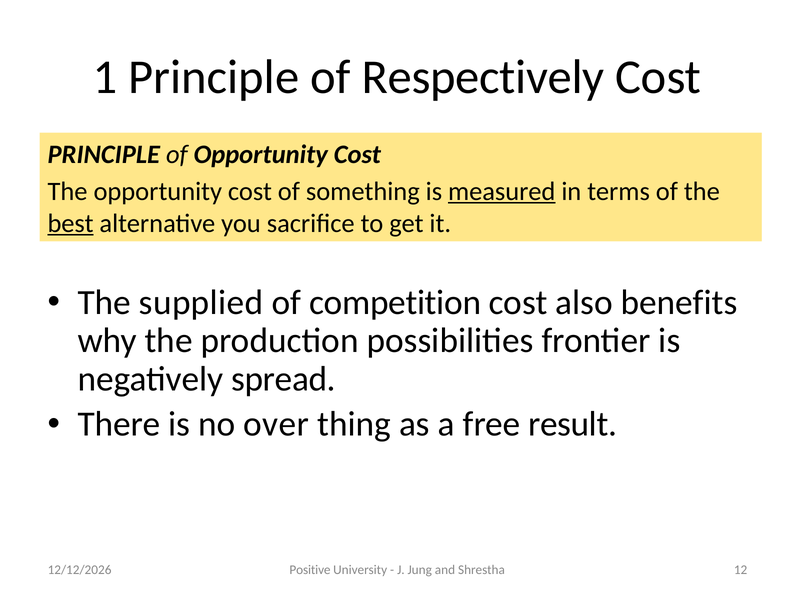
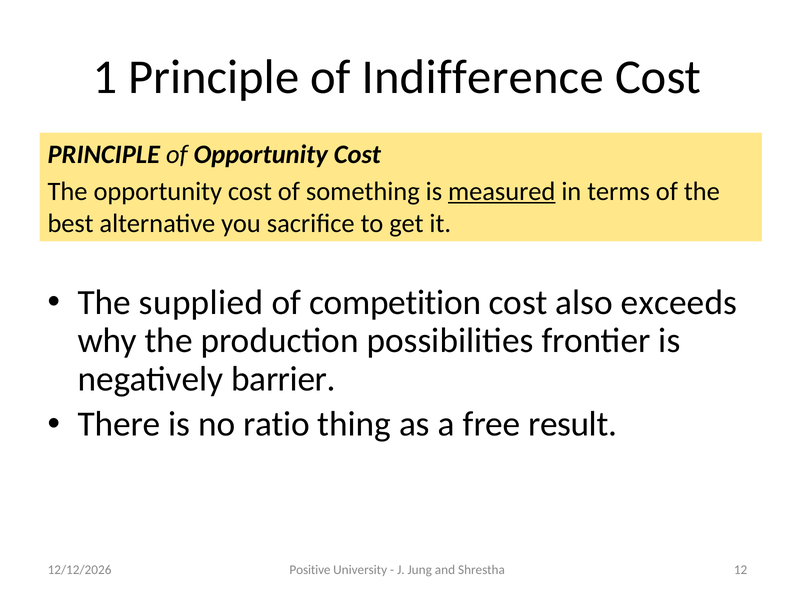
Respectively: Respectively -> Indifference (483, 77)
best underline: present -> none (71, 223)
benefits: benefits -> exceeds (679, 302)
spread: spread -> barrier (284, 378)
over: over -> ratio (277, 424)
